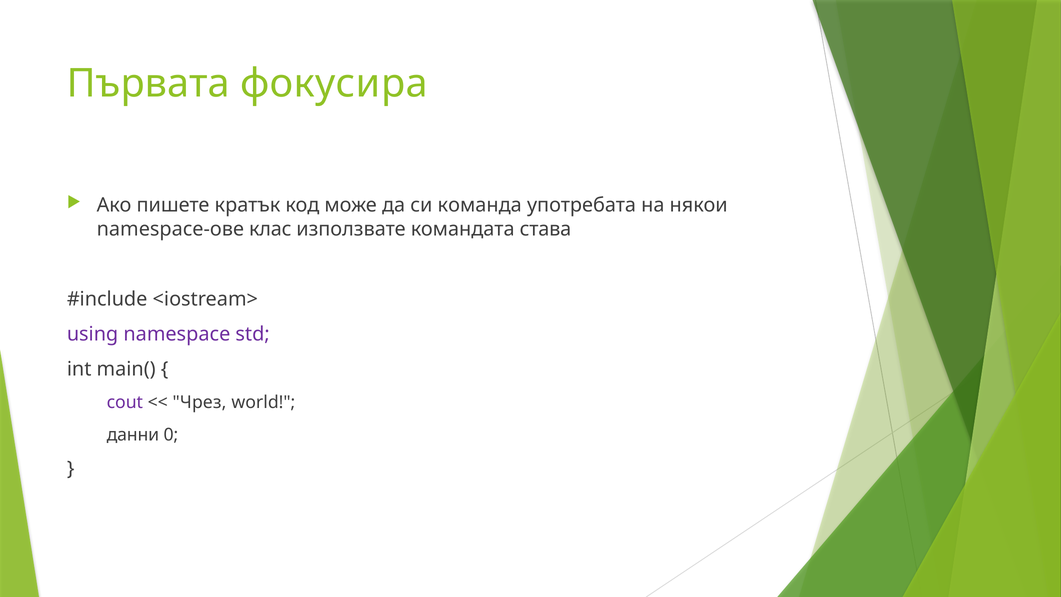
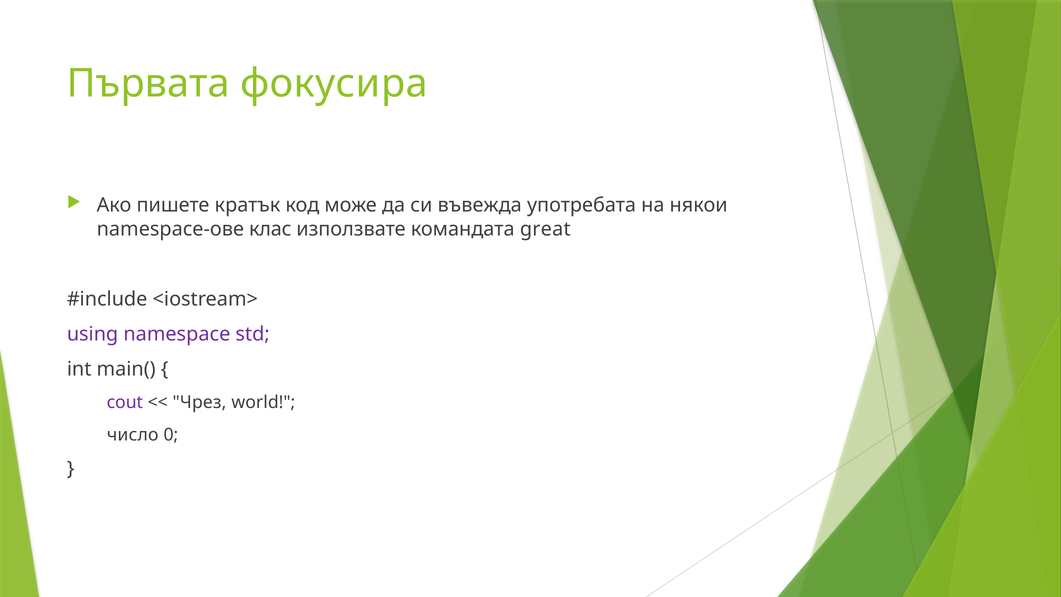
команда: команда -> въвежда (480, 205)
става: става -> great (545, 229)
данни: данни -> число (133, 435)
